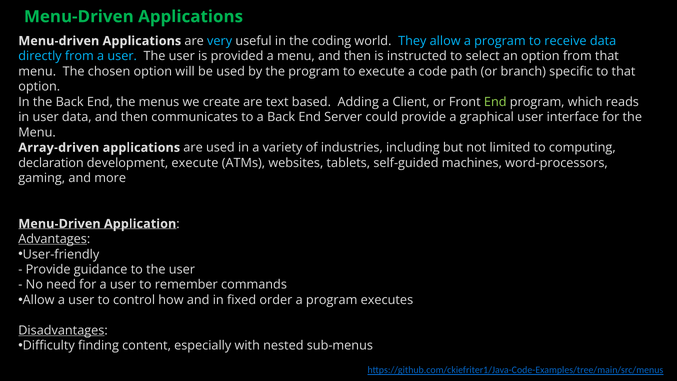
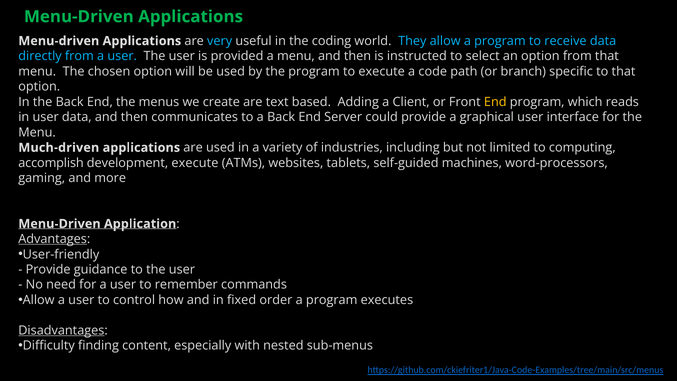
End colour: light green -> yellow (495, 102)
Array-driven: Array-driven -> Much-driven (59, 148)
declaration: declaration -> accomplish (51, 163)
